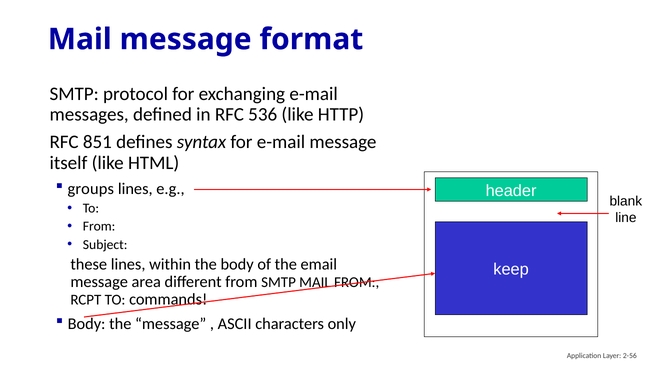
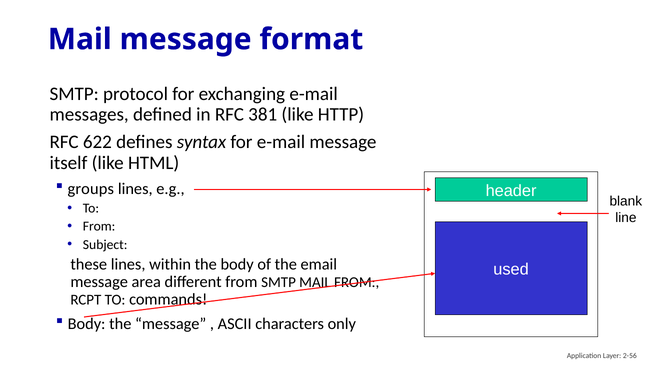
536: 536 -> 381 (263, 115)
851: 851 -> 622 (97, 142)
keep: keep -> used (511, 269)
